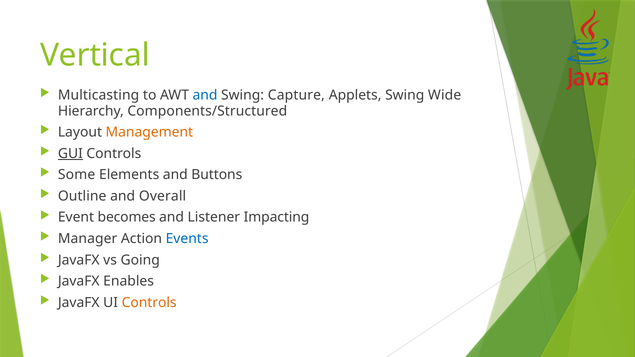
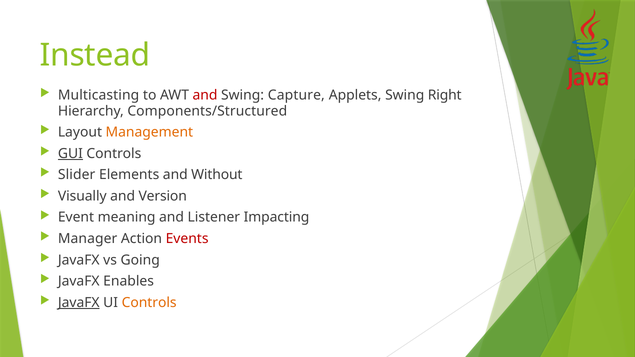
Vertical: Vertical -> Instead (95, 55)
and colour: blue -> red (205, 95)
Wide: Wide -> Right (445, 95)
Some: Some -> Slider (77, 175)
Buttons: Buttons -> Without (217, 175)
Outline: Outline -> Visually (82, 196)
Overall: Overall -> Version (163, 196)
becomes: becomes -> meaning (127, 218)
Events colour: blue -> red (187, 239)
JavaFX underline: none -> present (79, 303)
